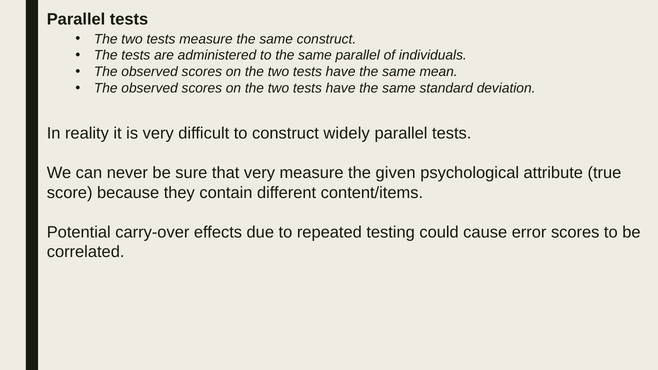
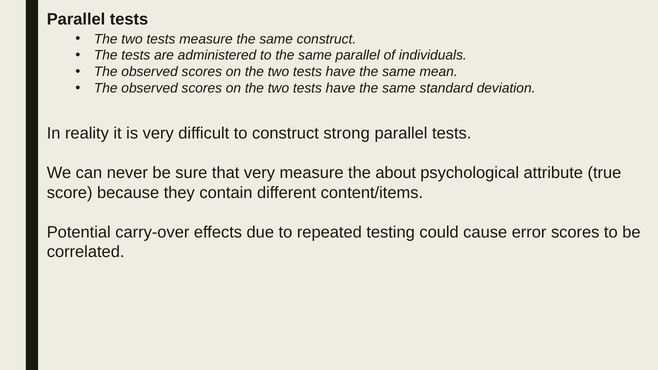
widely: widely -> strong (347, 134)
given: given -> about (396, 173)
